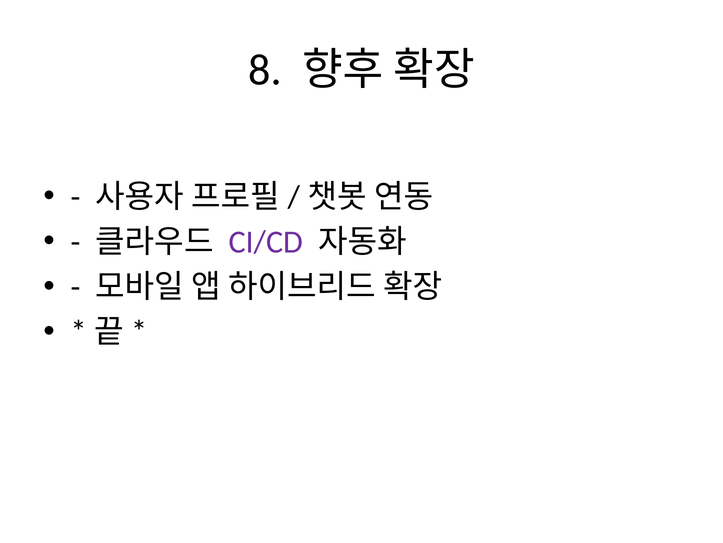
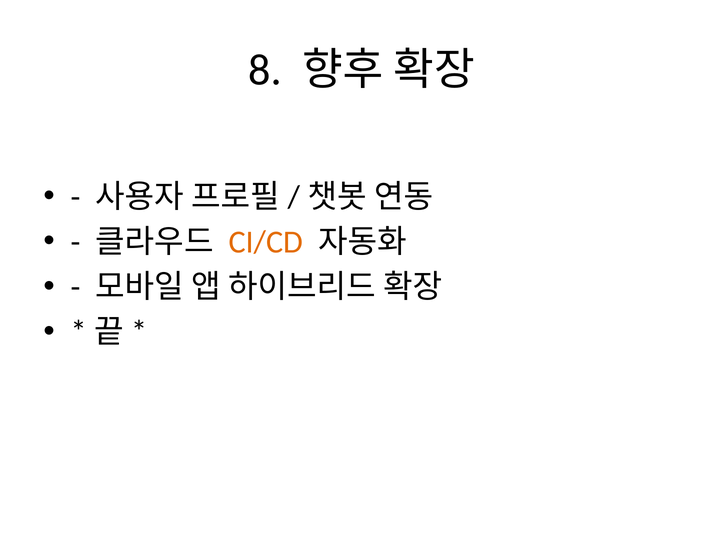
CI/CD colour: purple -> orange (266, 242)
